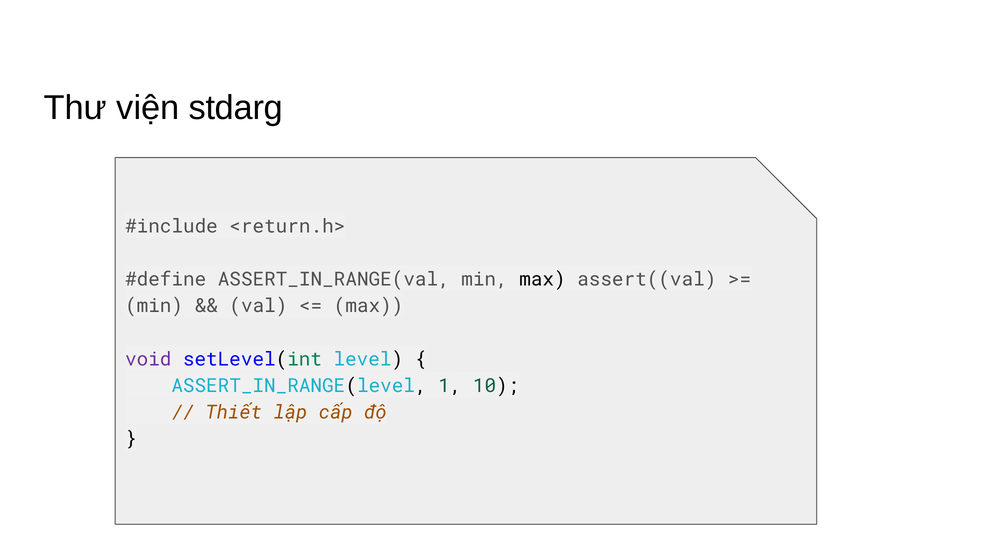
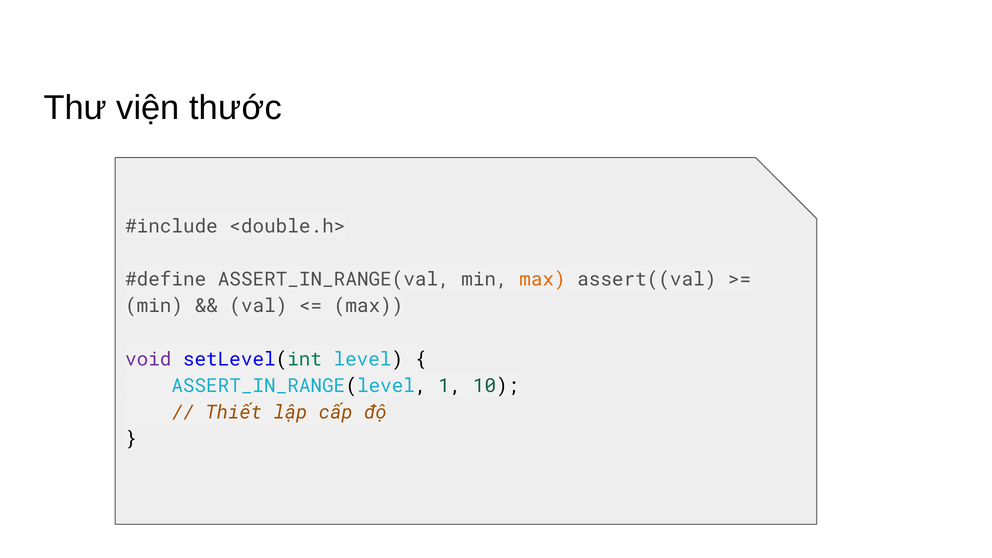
stdarg: stdarg -> thước (236, 108)
<return.h>: <return.h> -> <double.h> (287, 226)
max colour: black -> orange (542, 279)
